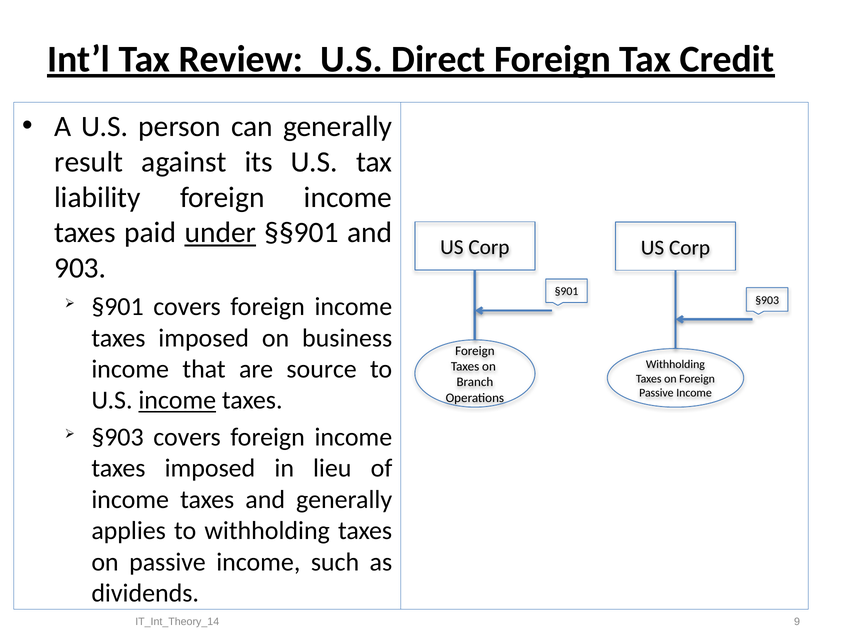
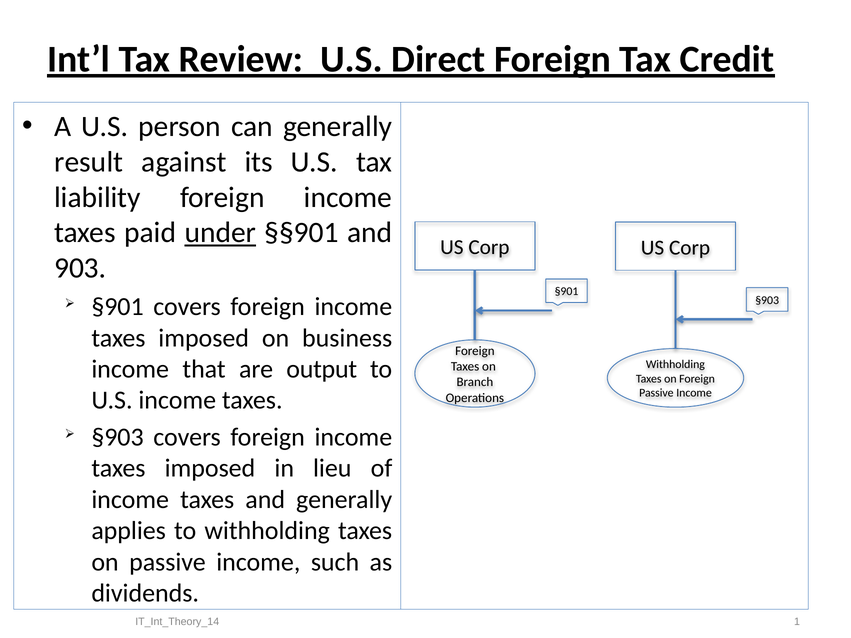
source: source -> output (322, 369)
income underline: present -> none (177, 401)
9: 9 -> 1 (797, 622)
